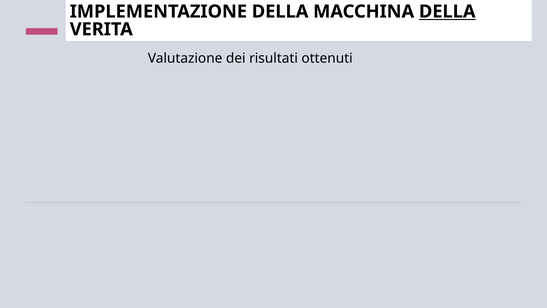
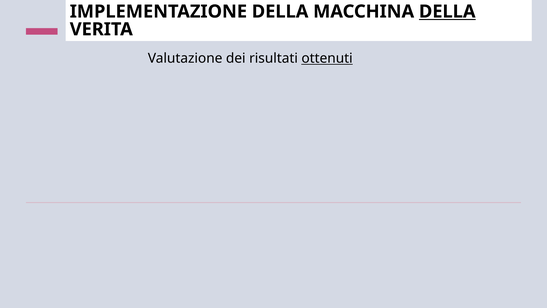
ottenuti underline: none -> present (327, 58)
